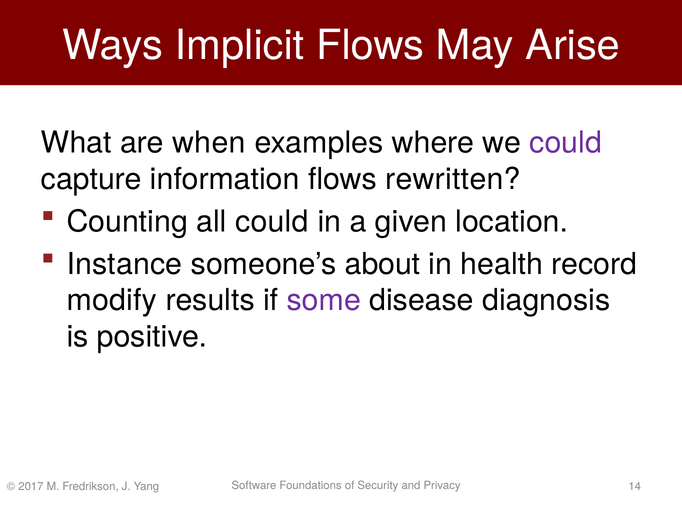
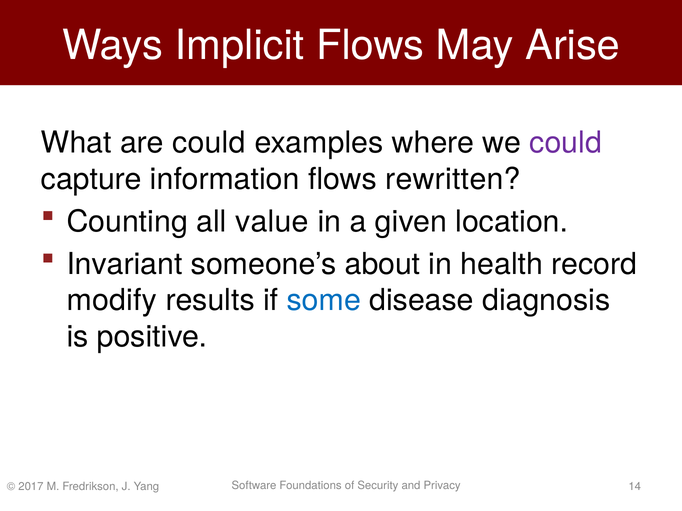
are when: when -> could (209, 143)
all could: could -> value (272, 222)
Instance: Instance -> Invariant (124, 264)
some colour: purple -> blue (324, 301)
